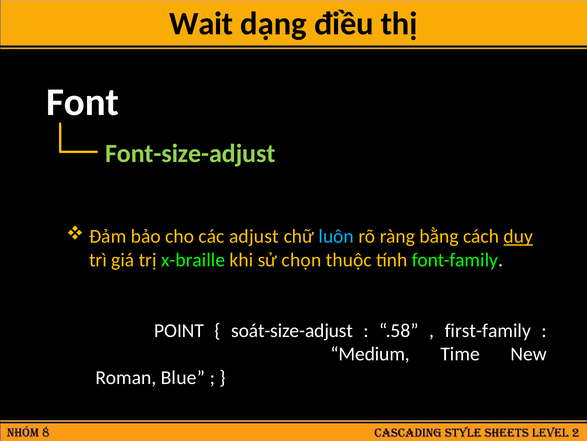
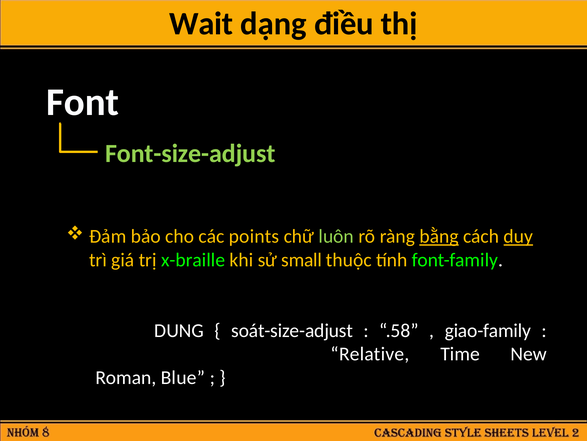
adjust: adjust -> points (254, 236)
luôn colour: light blue -> light green (336, 236)
bằng underline: none -> present (439, 236)
chọn: chọn -> small (302, 260)
POINT: POINT -> DUNG (179, 330)
first-family: first-family -> giao-family (488, 330)
Medium: Medium -> Relative (370, 354)
